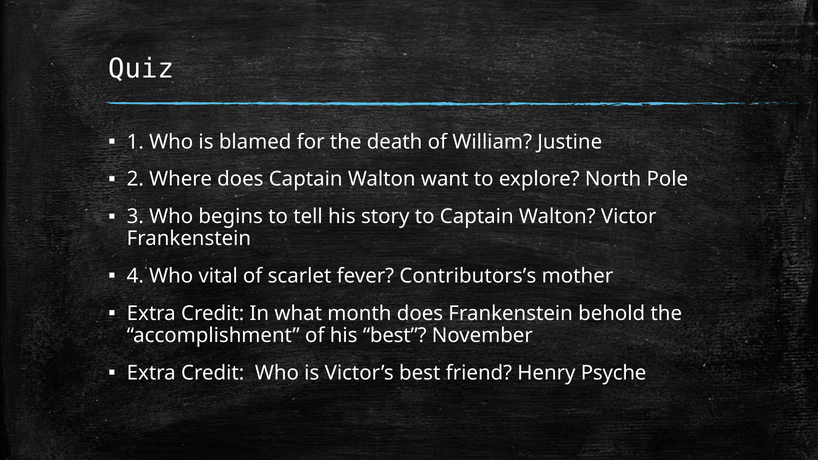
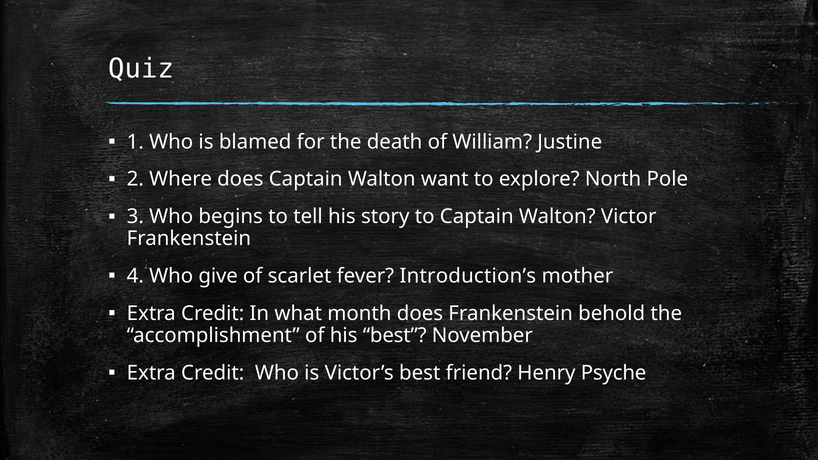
vital: vital -> give (218, 276)
Contributors’s: Contributors’s -> Introduction’s (468, 276)
